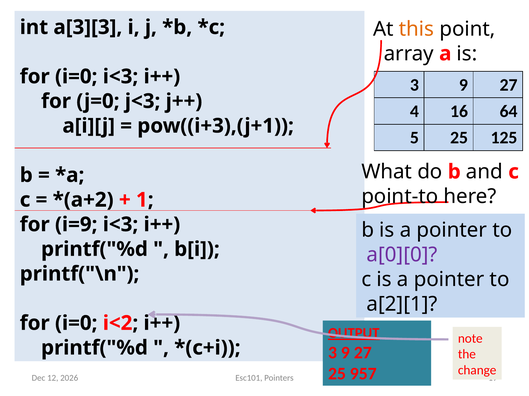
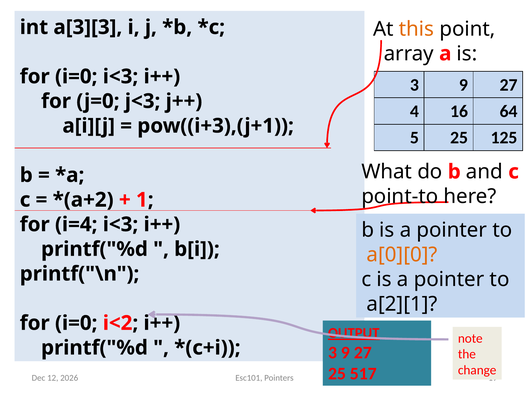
i=9: i=9 -> i=4 (76, 225)
a[0][0 colour: purple -> orange (402, 255)
957: 957 -> 517 (363, 374)
